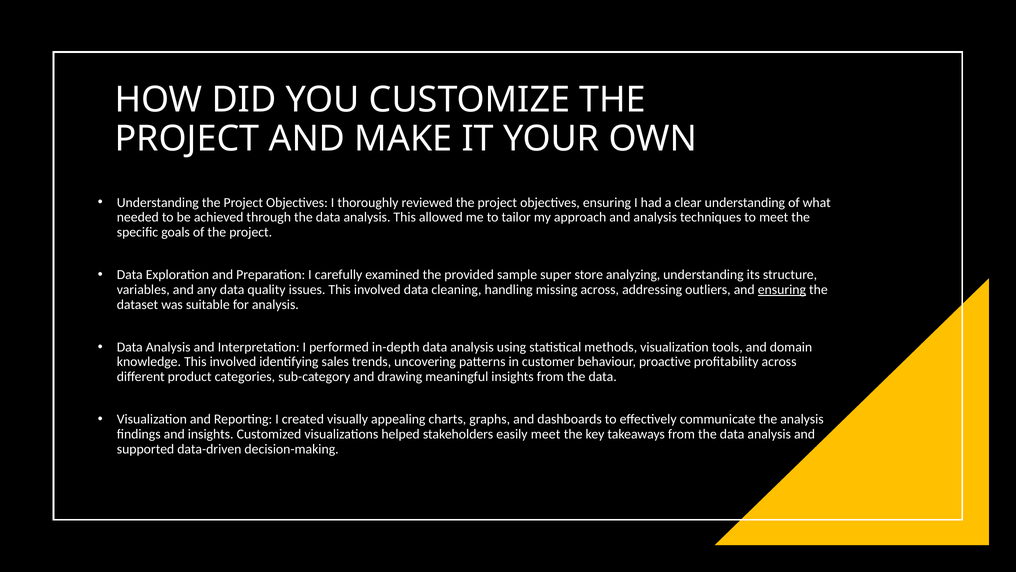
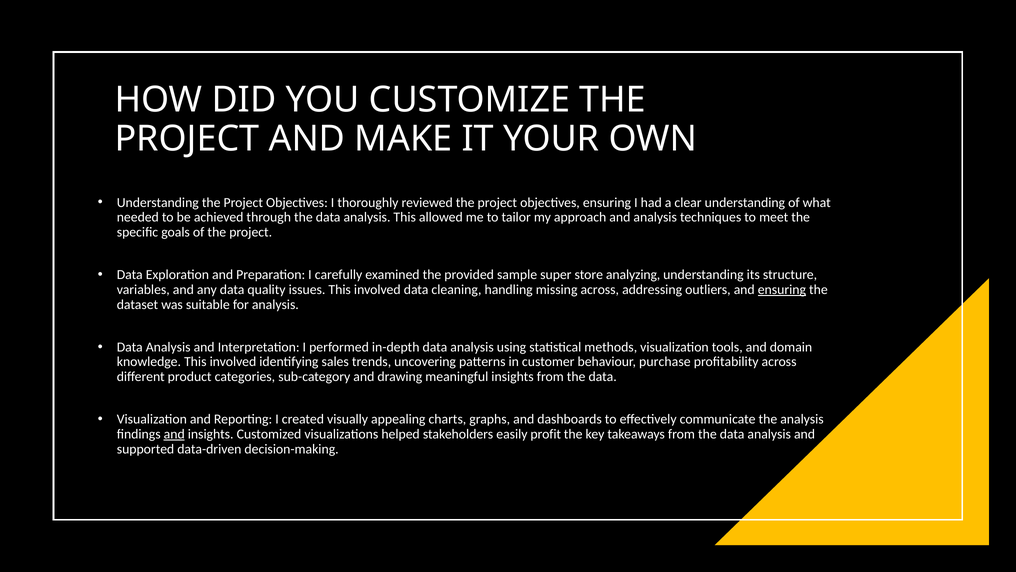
proactive: proactive -> purchase (665, 362)
and underline: none -> present (174, 434)
easily meet: meet -> profit (546, 434)
